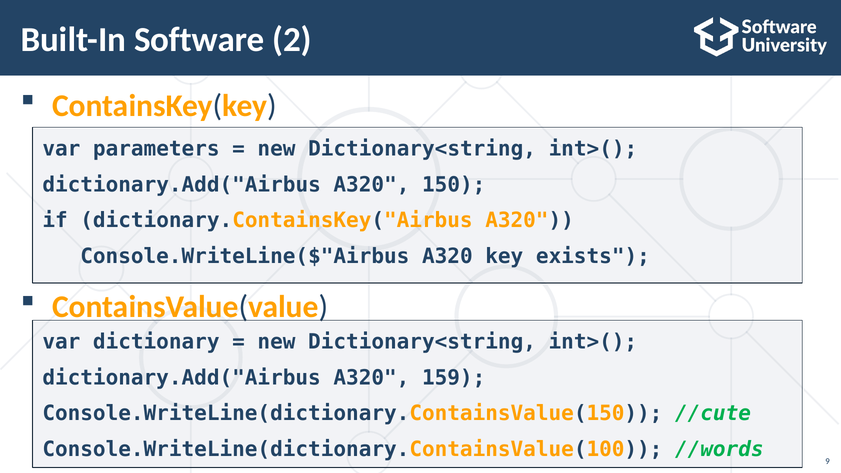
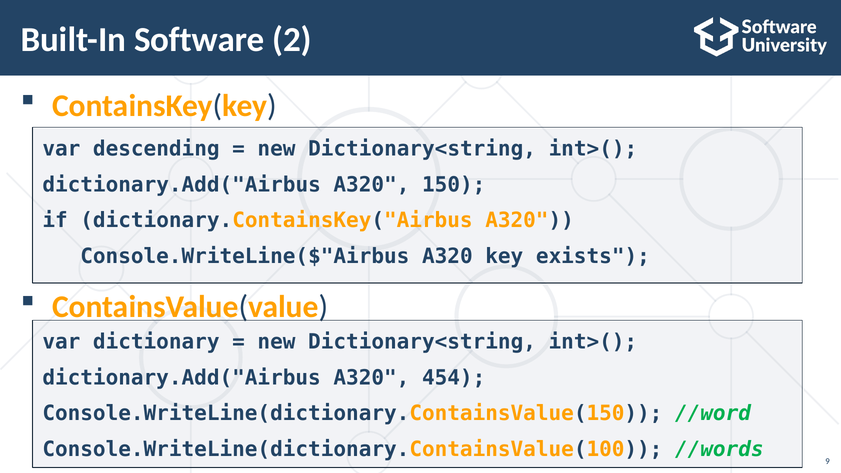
parameters: parameters -> descending (156, 149)
159: 159 -> 454 (454, 378)
//cute: //cute -> //word (713, 413)
